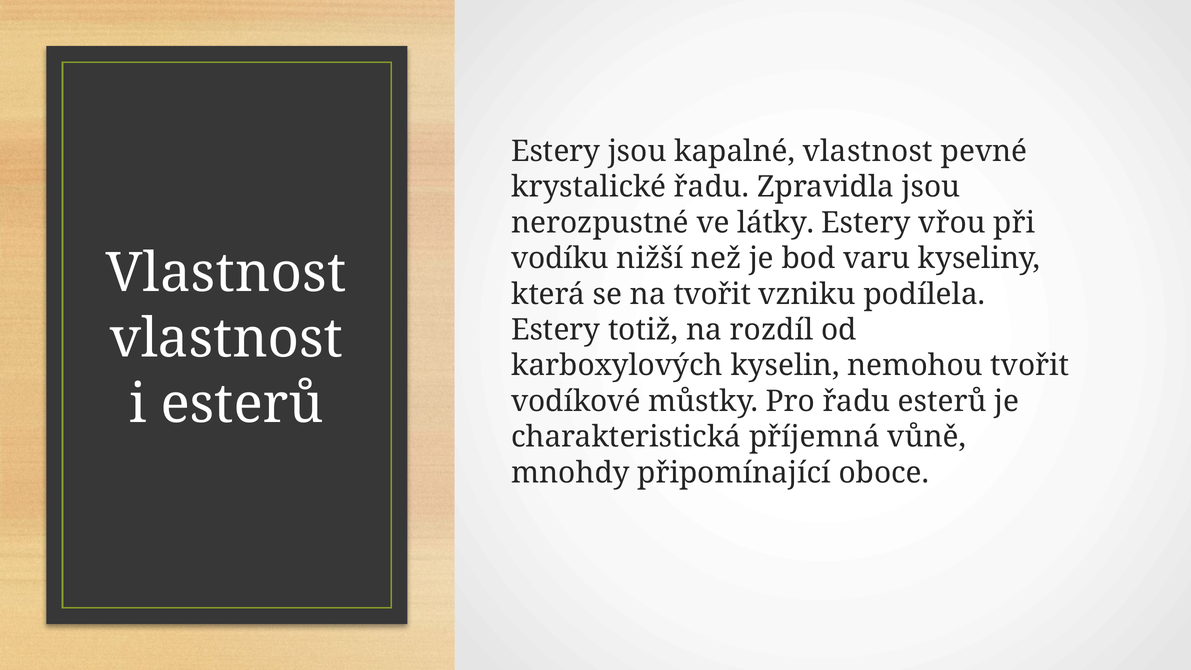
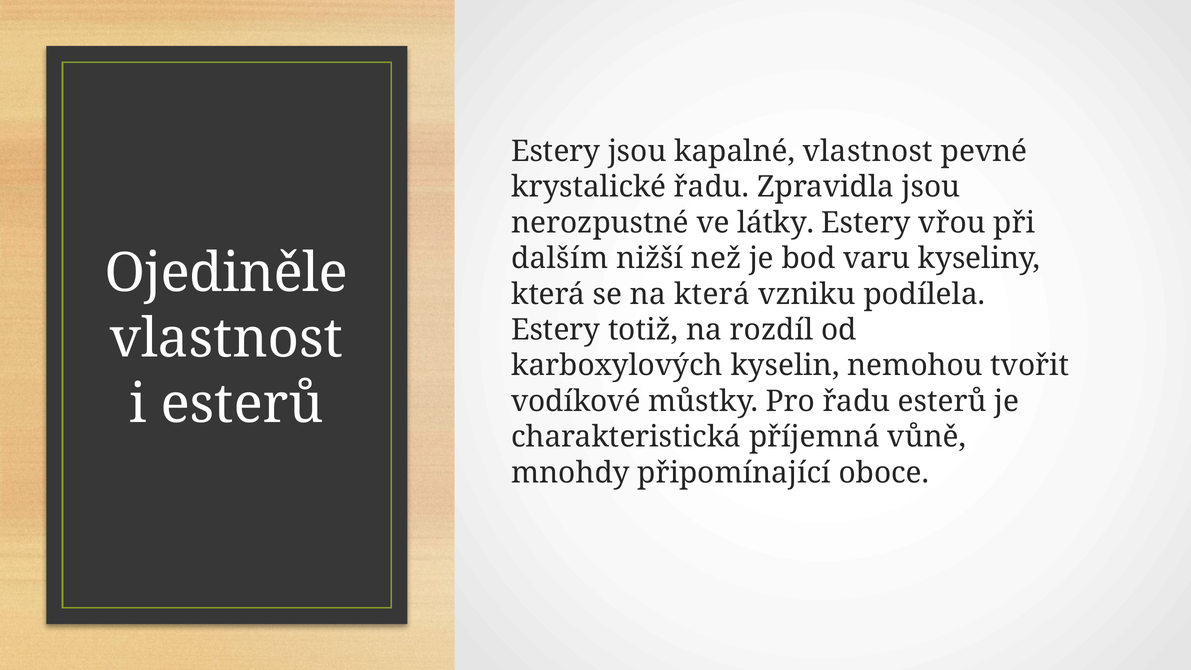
vodíku: vodíku -> dalším (560, 258)
Vlastnost: Vlastnost -> Ojediněle (226, 273)
na tvořit: tvořit -> která (712, 294)
